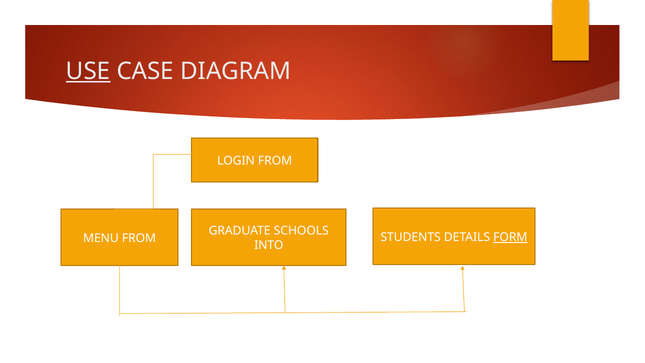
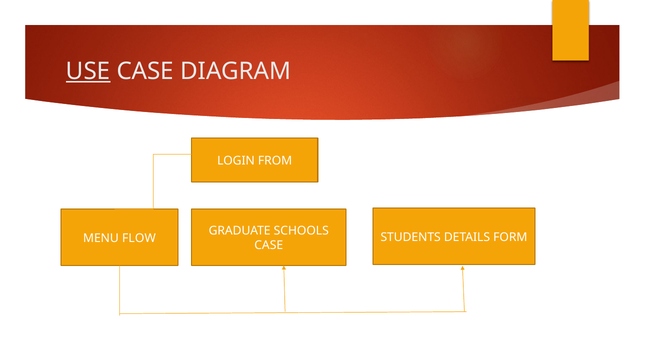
MENU FROM: FROM -> FLOW (139, 238)
FORM underline: present -> none (510, 237)
INTO: INTO -> CASE (269, 245)
